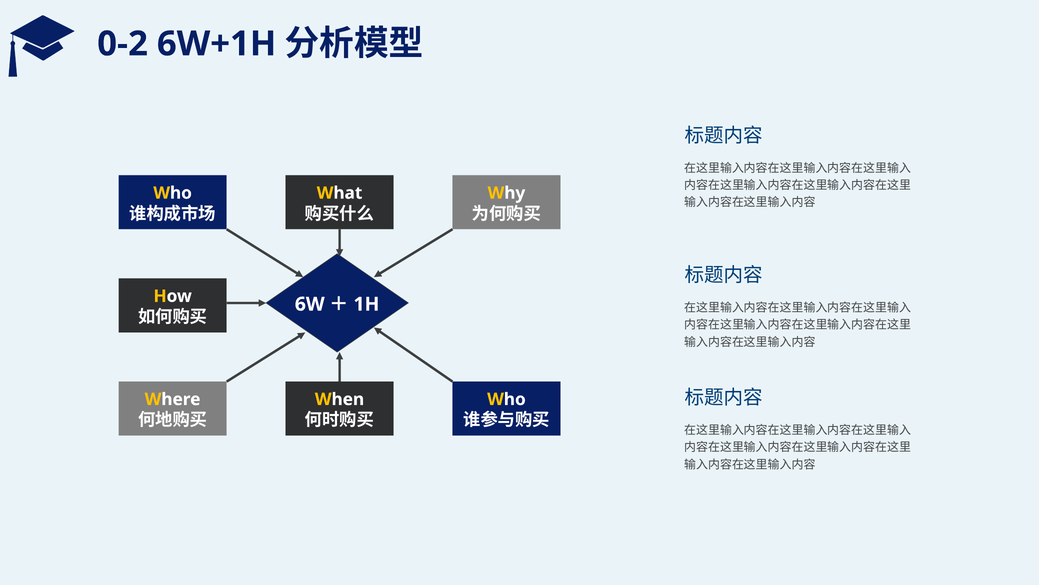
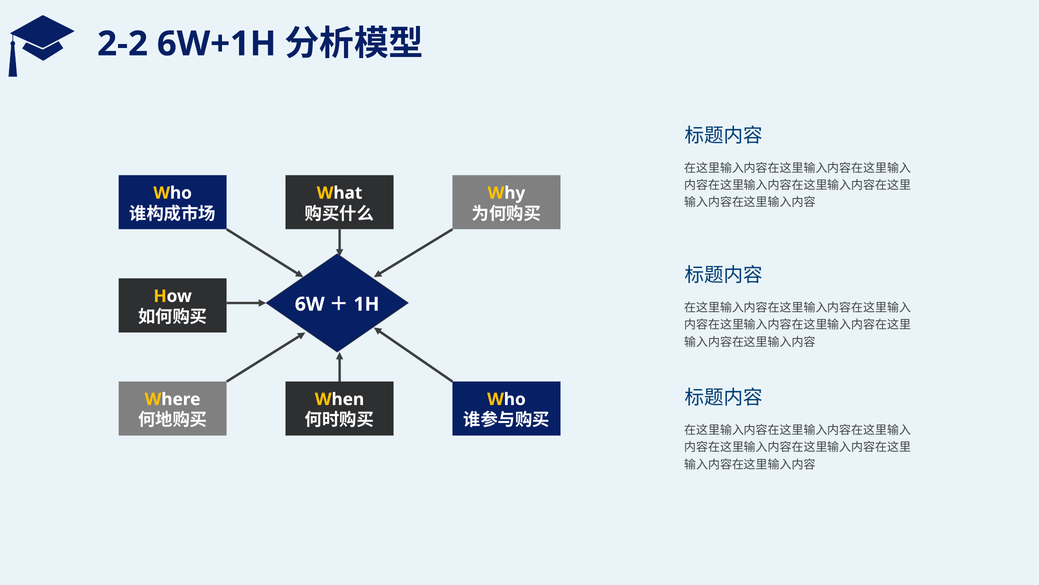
0-2: 0-2 -> 2-2 (123, 44)
